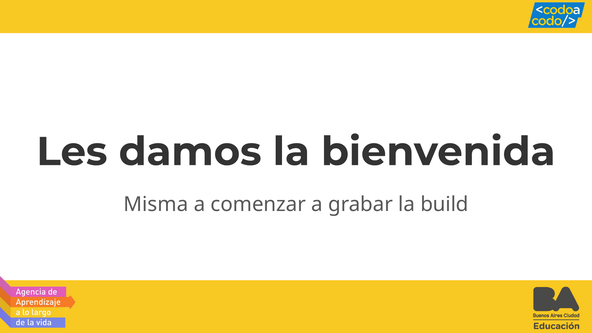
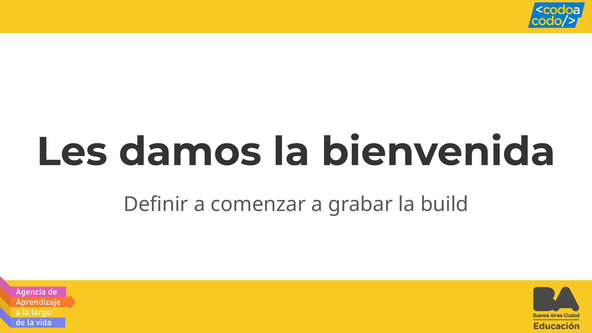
Misma: Misma -> Definir (156, 205)
